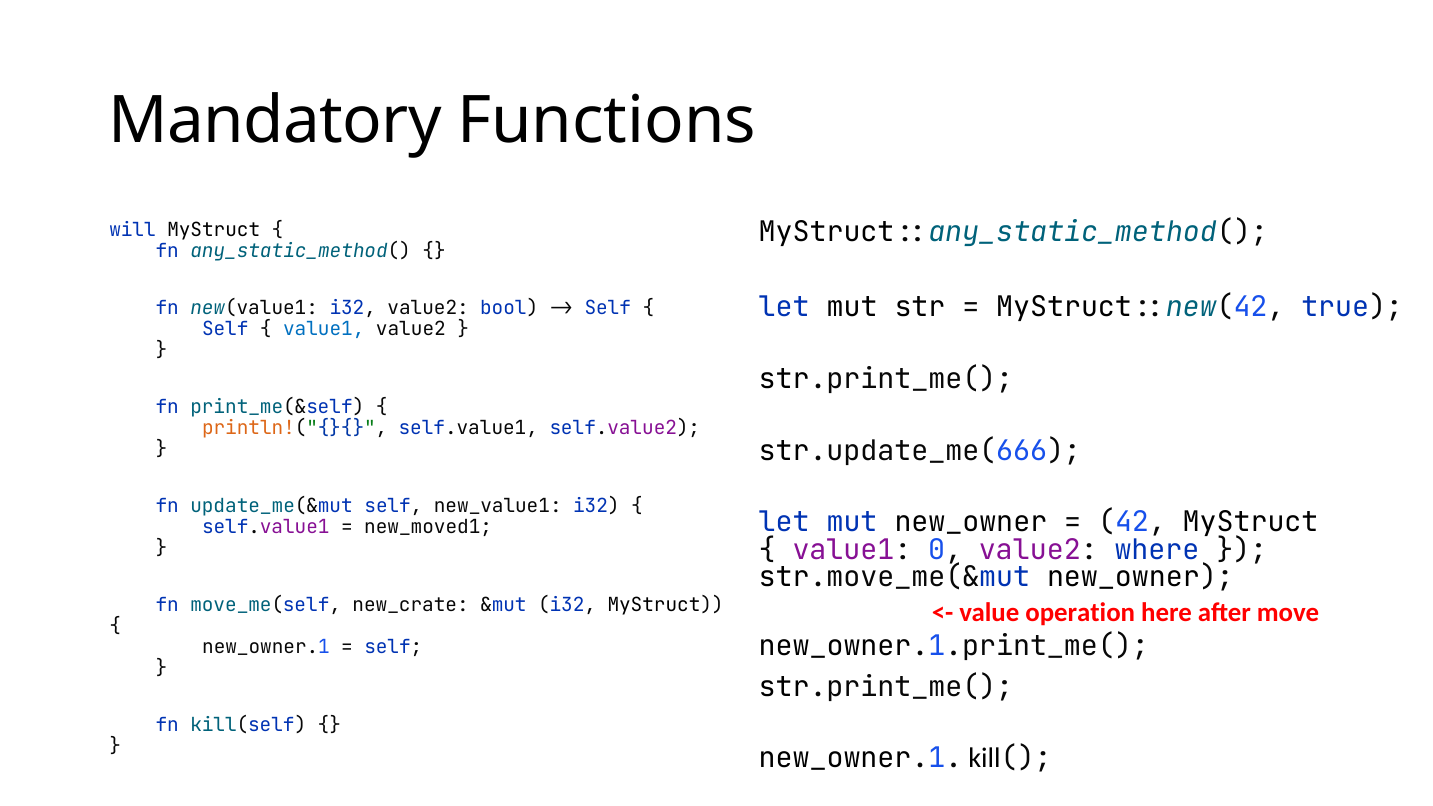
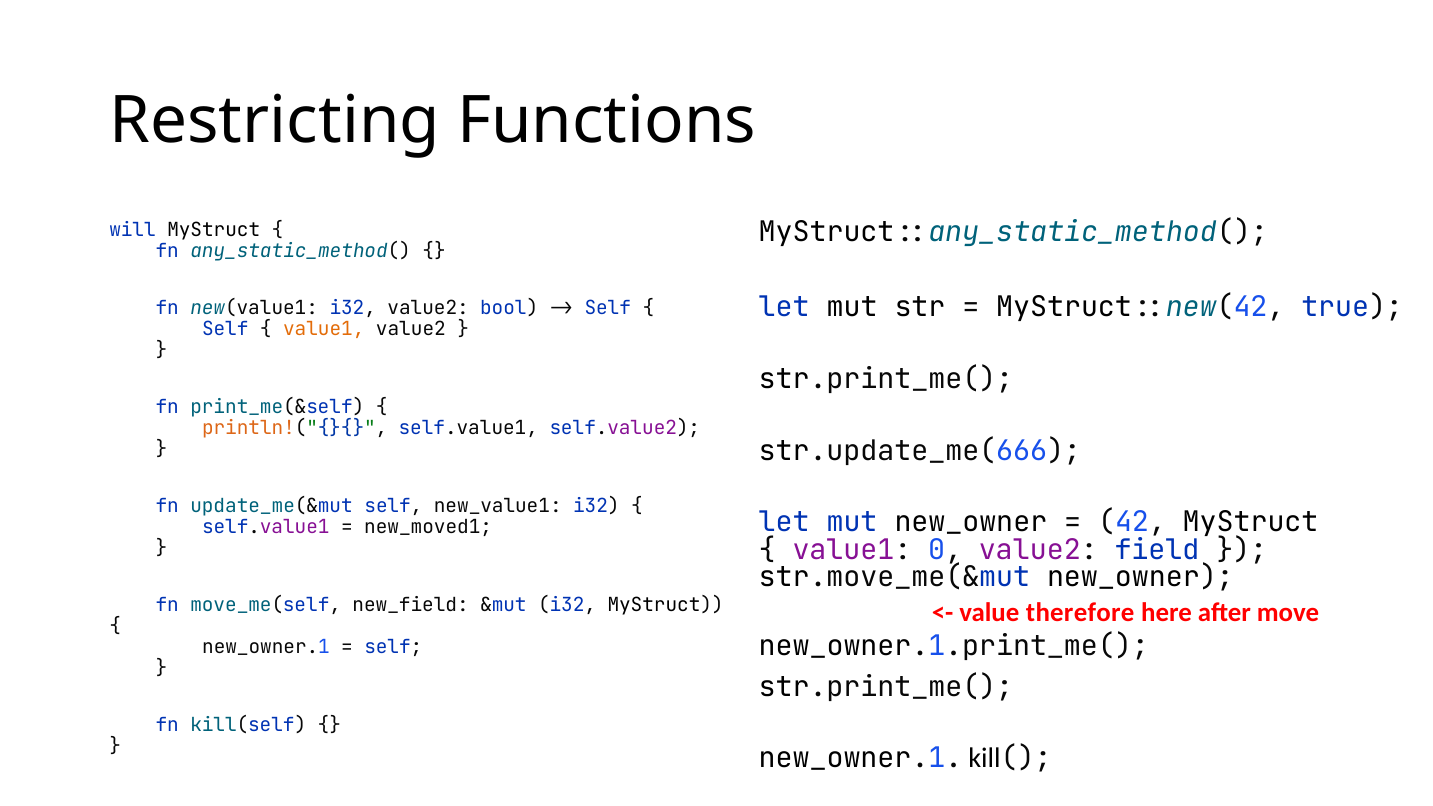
Mandatory: Mandatory -> Restricting (275, 120)
value1 colour: blue -> orange (324, 329)
where: where -> field (1157, 550)
new_crate: new_crate -> new_field (411, 605)
operation: operation -> therefore (1080, 612)
